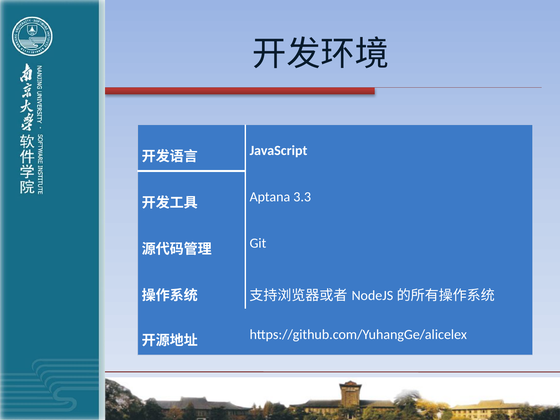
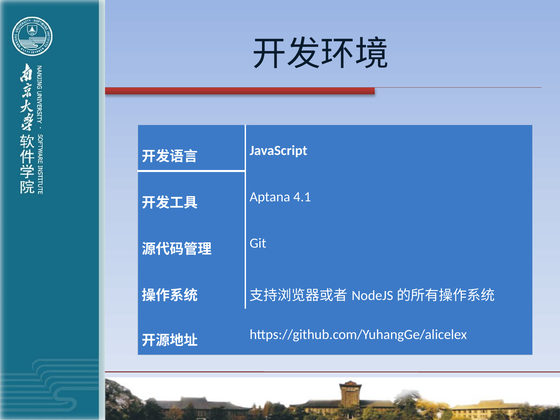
3.3: 3.3 -> 4.1 (302, 197)
